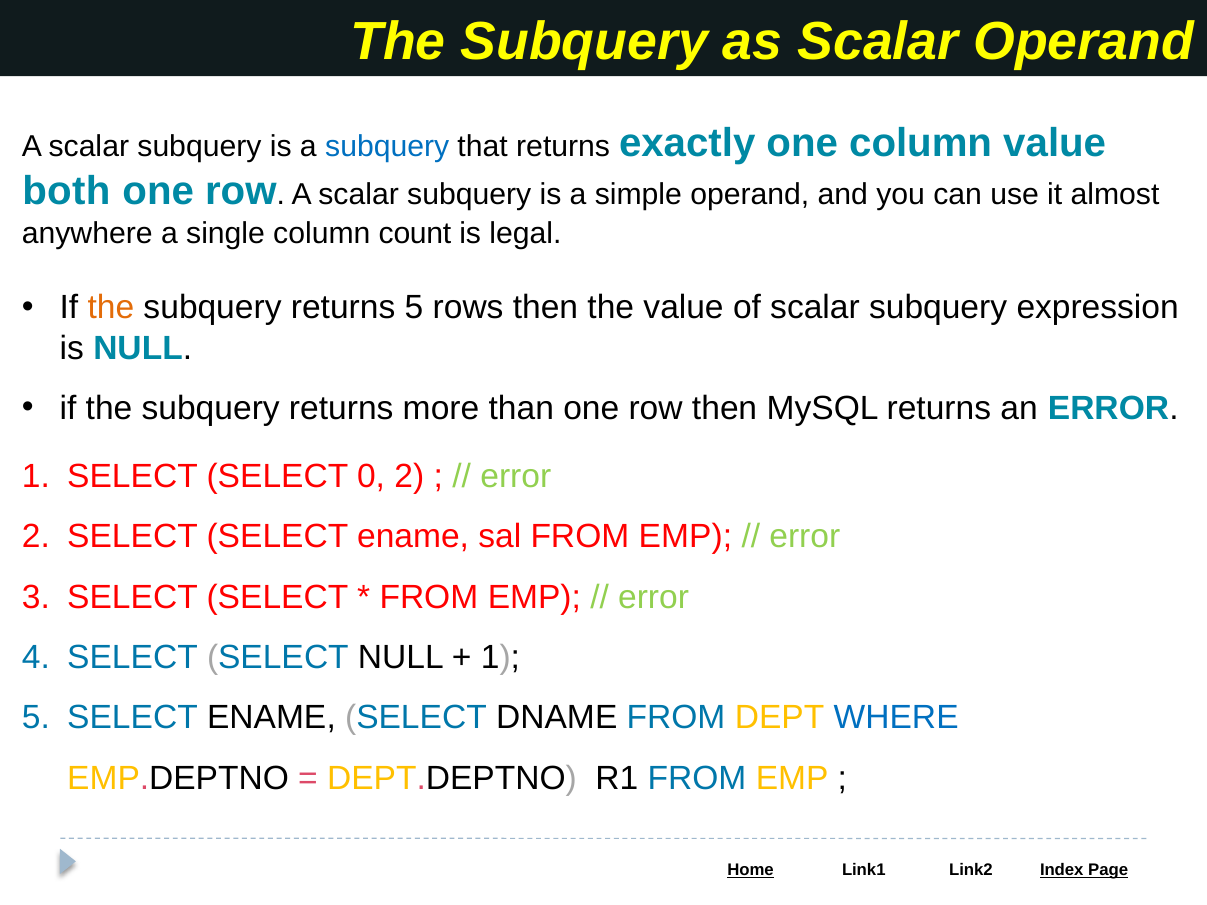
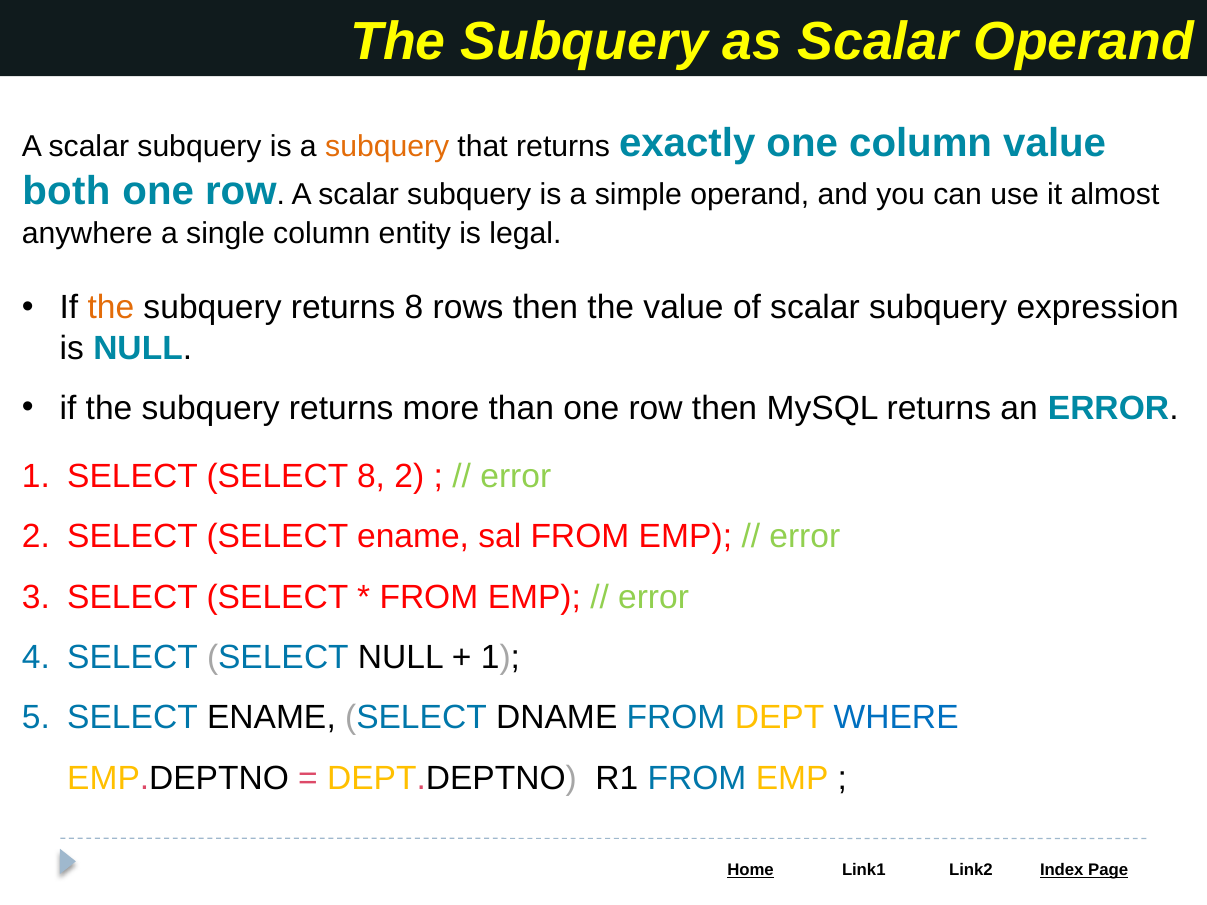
subquery colour: blue -> orange (387, 147)
count: count -> entity (415, 233)
returns 5: 5 -> 8 (414, 308)
SELECT 0: 0 -> 8 (371, 477)
